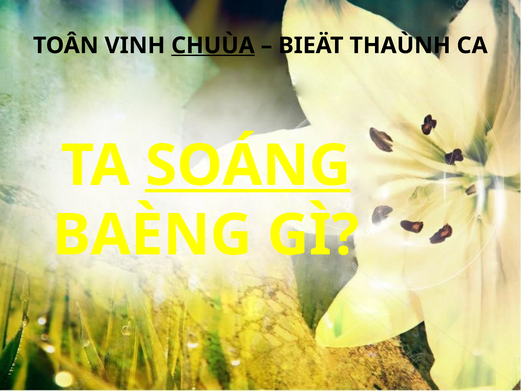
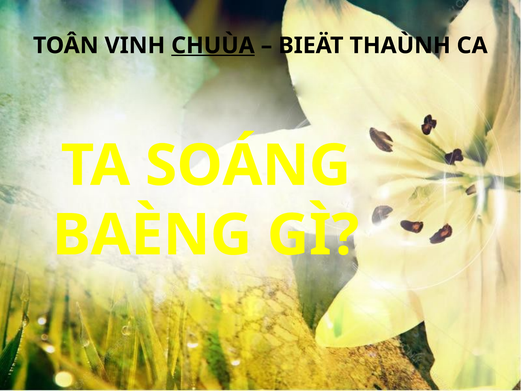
SOÁNG underline: present -> none (248, 166)
